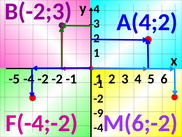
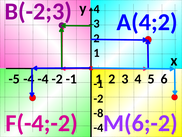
-2: -2 -> -4 (43, 79)
-9: -9 -> -8 (98, 113)
